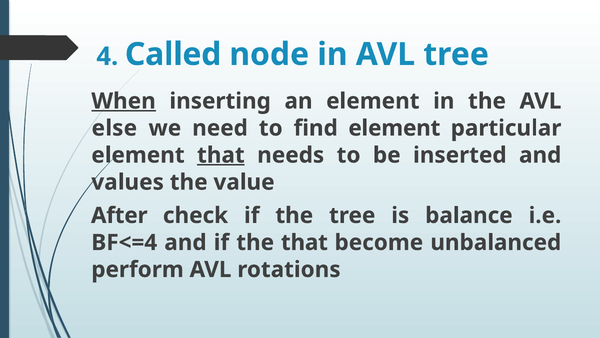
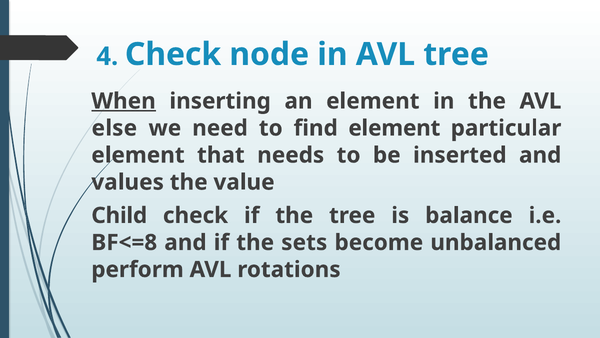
4 Called: Called -> Check (173, 54)
that underline: present -> none (221, 155)
After: After -> Child (119, 215)
BF<=4: BF<=4 -> BF<=8 (124, 242)
the that: that -> sets (304, 242)
